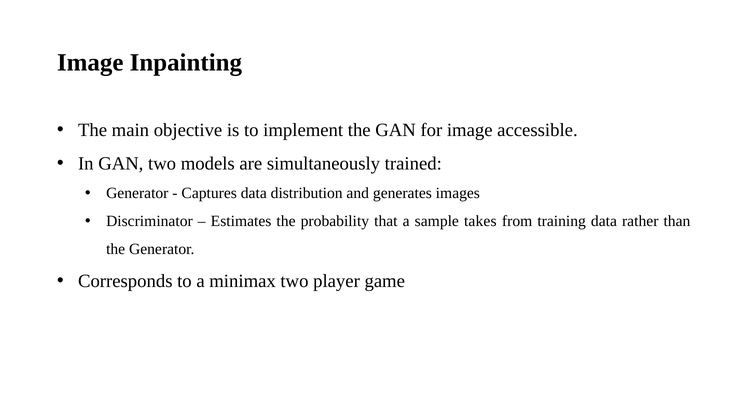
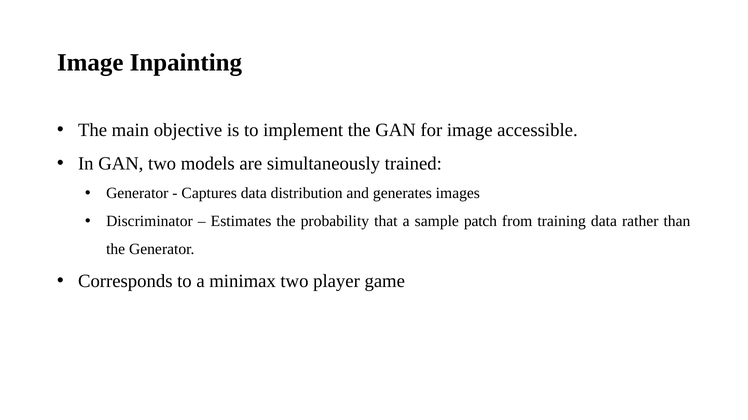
takes: takes -> patch (480, 222)
